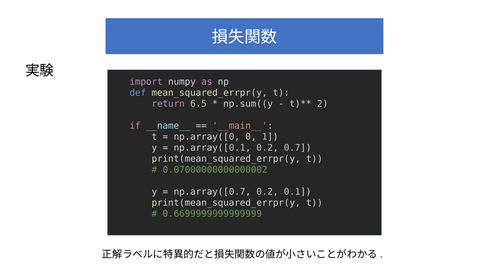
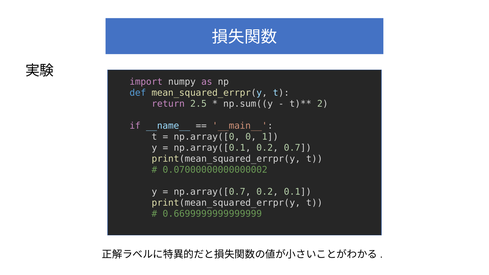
6.5: 6.5 -> 2.5 (198, 104)
